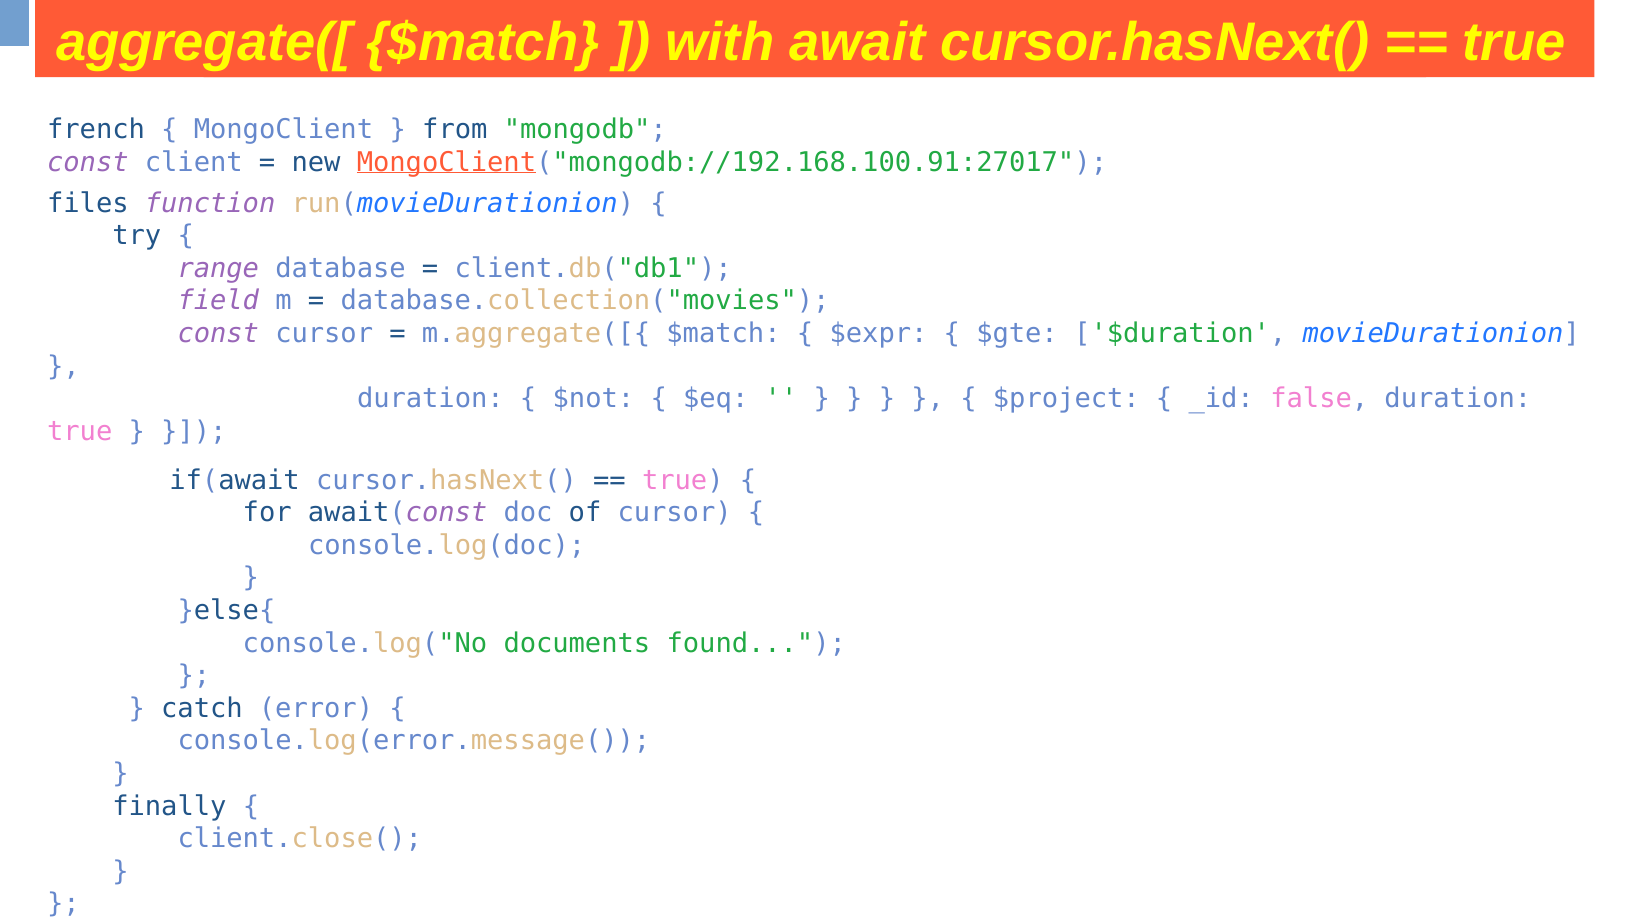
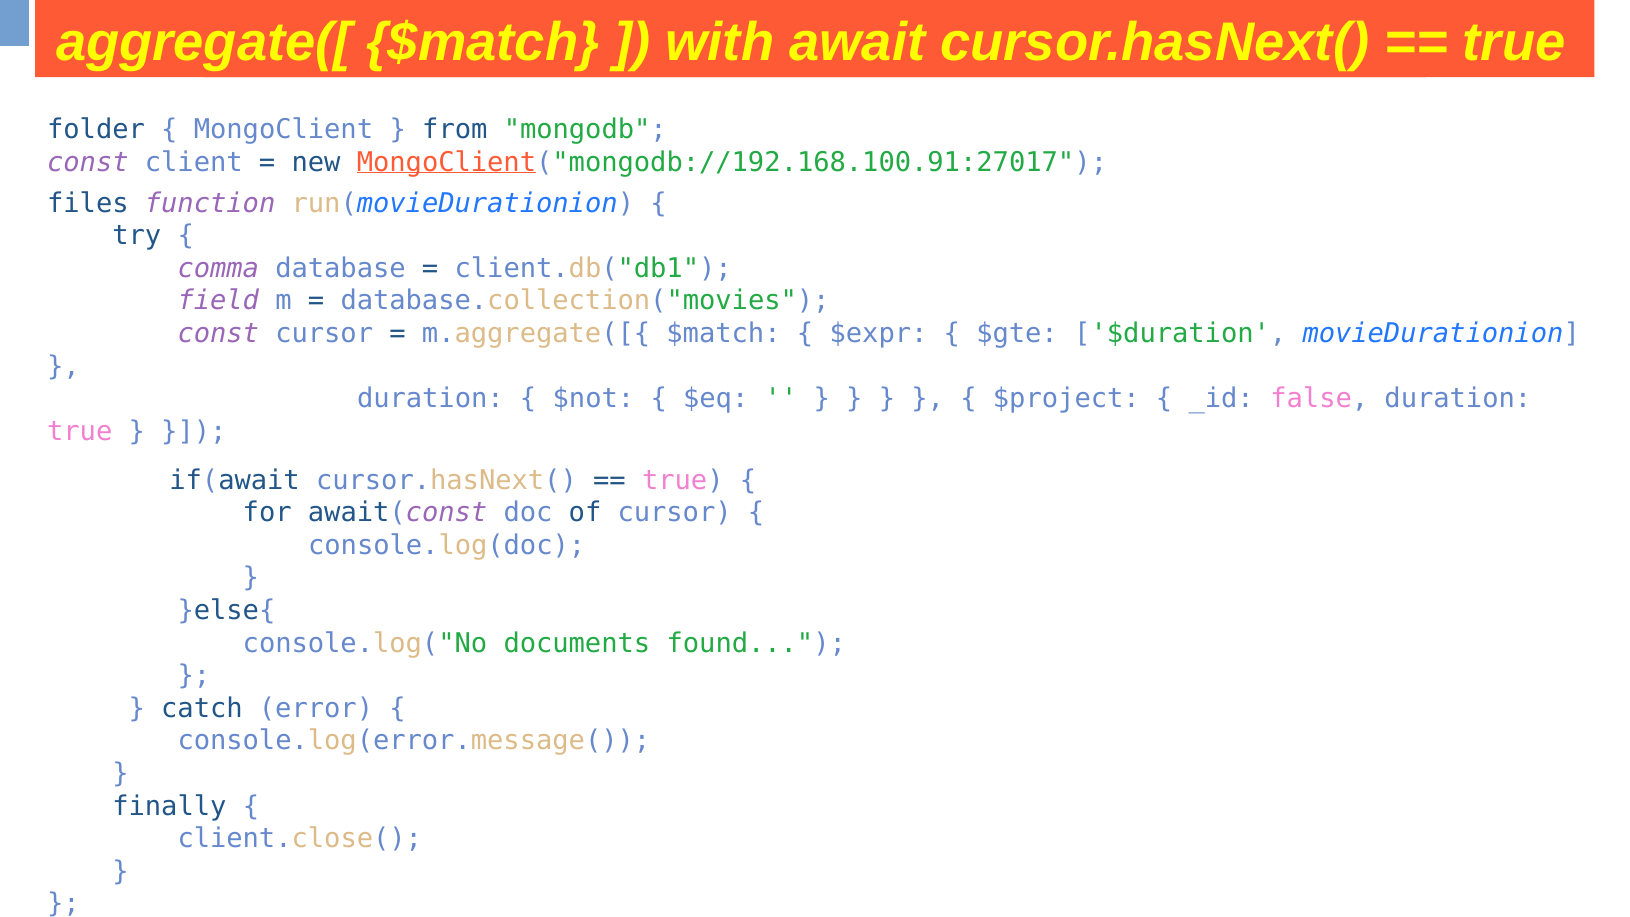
french: french -> folder (96, 130)
range: range -> comma (218, 268)
